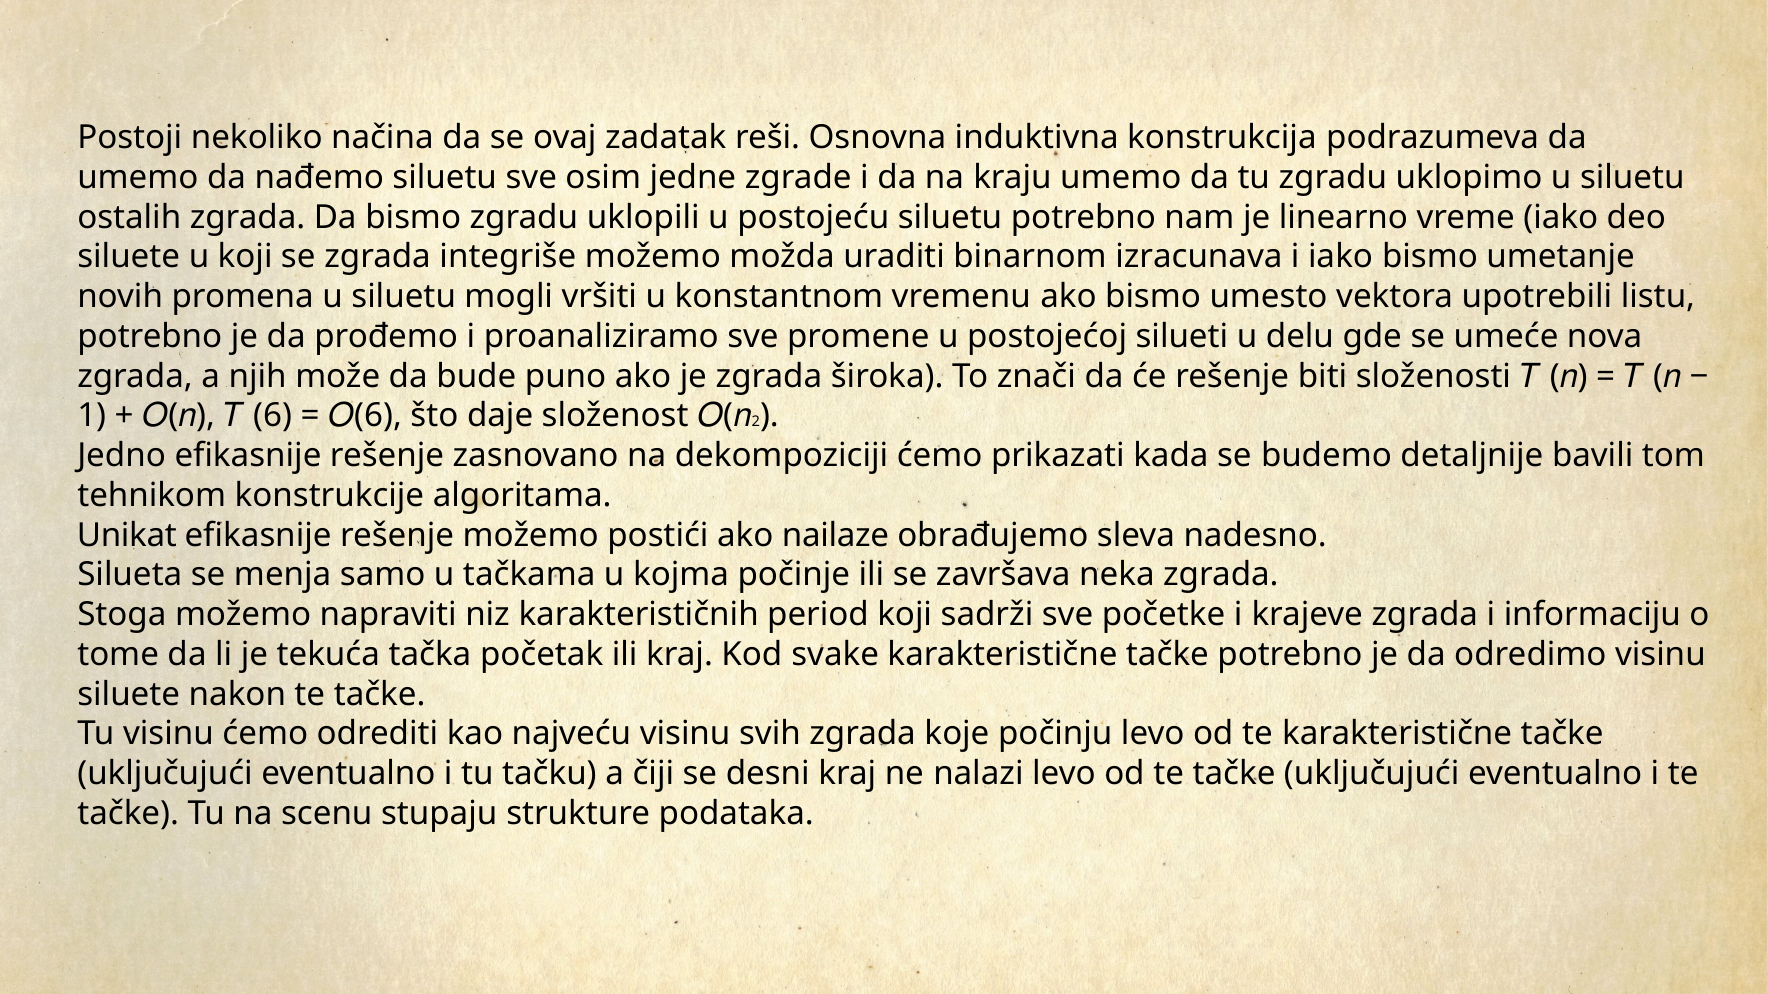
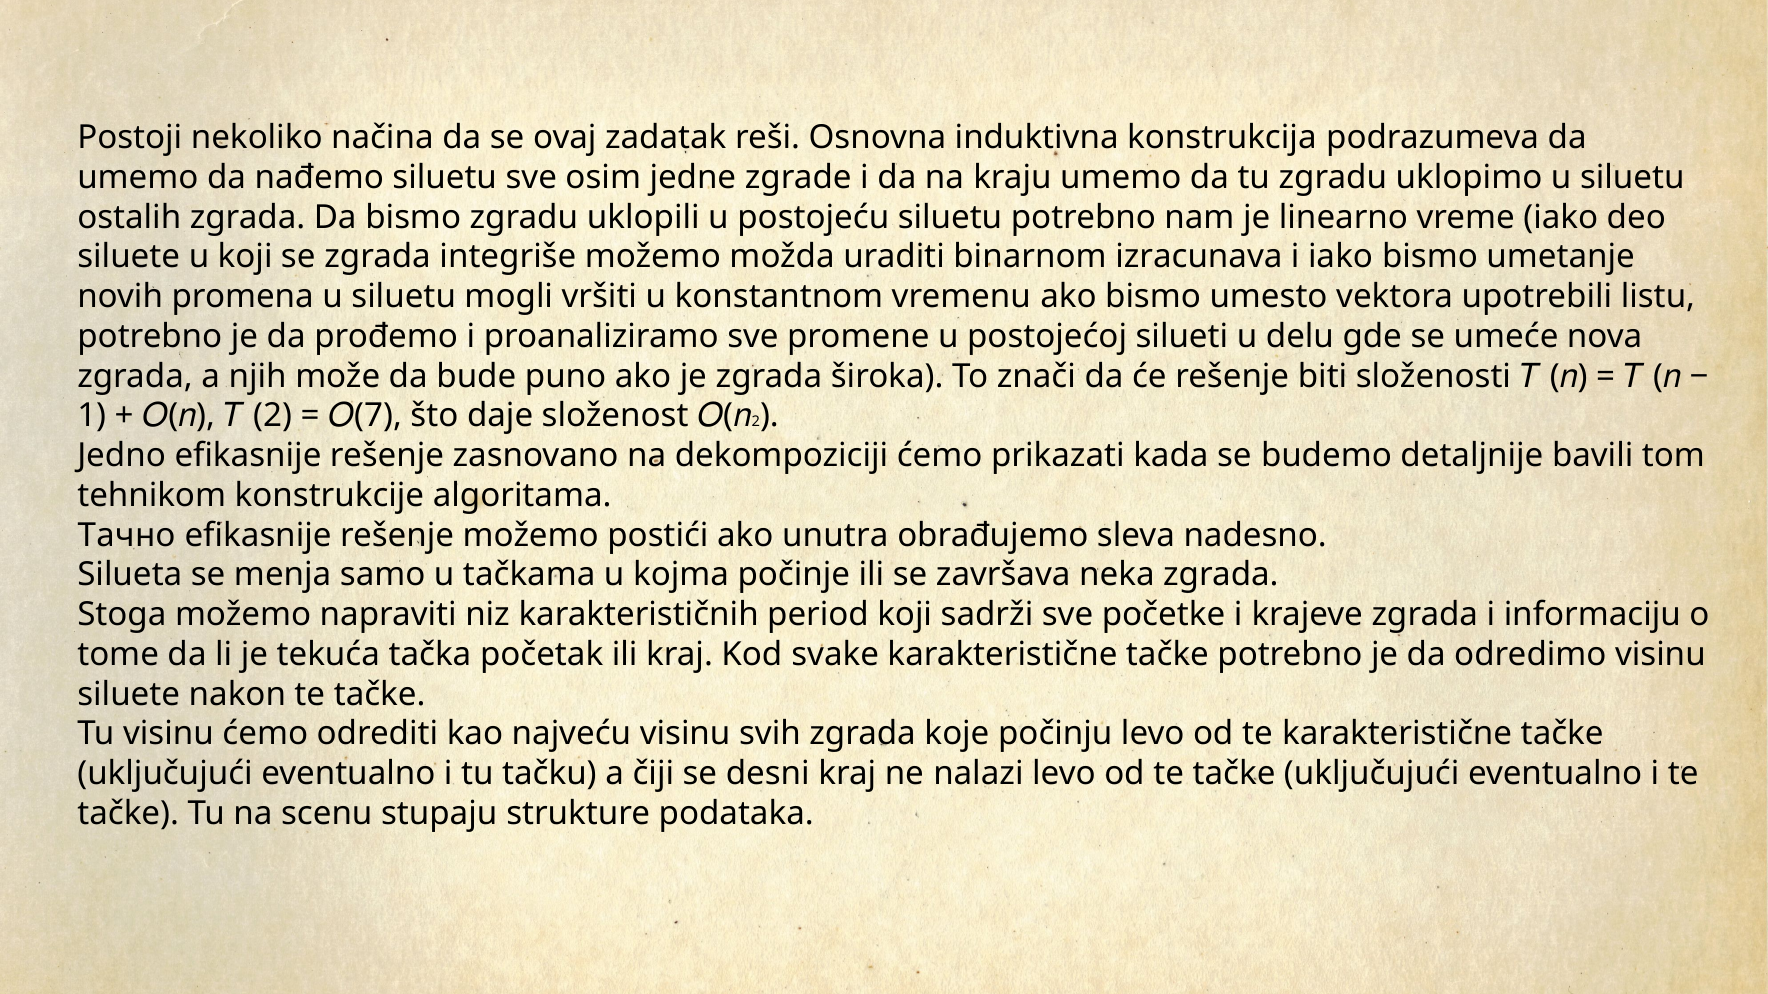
6: 6 -> 2 (273, 416)
6: 6 -> 7 (378, 416)
Unikat: Unikat -> Тачно (127, 535)
nailaze: nailaze -> unutra (835, 535)
